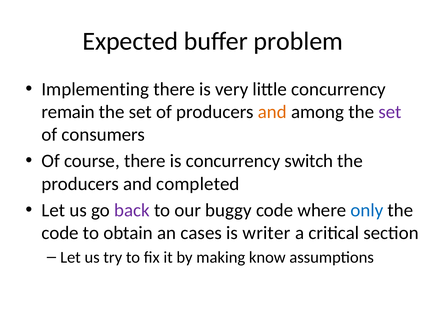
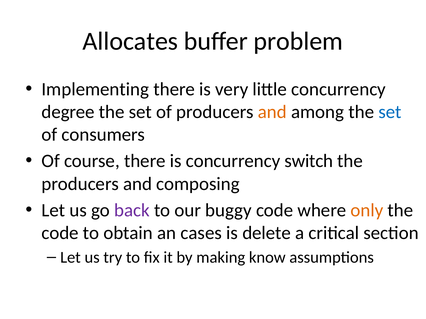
Expected: Expected -> Allocates (130, 41)
remain: remain -> degree (68, 112)
set colour: purple -> blue (390, 112)
completed: completed -> composing (198, 184)
only colour: blue -> orange (367, 211)
writer: writer -> delete (267, 233)
